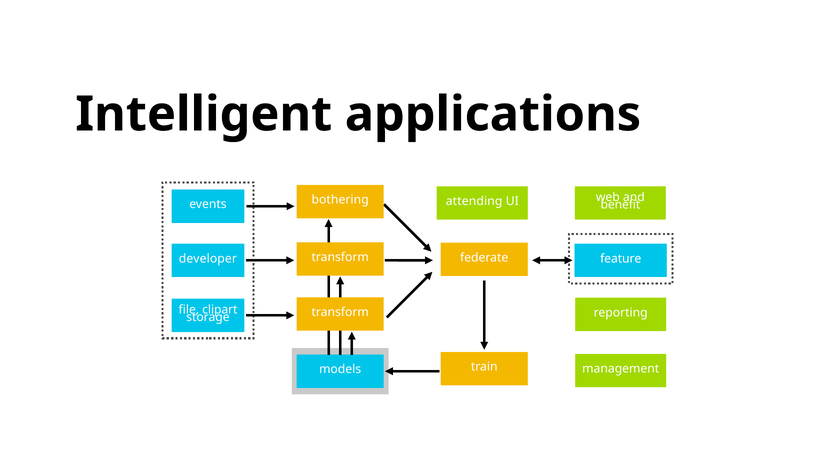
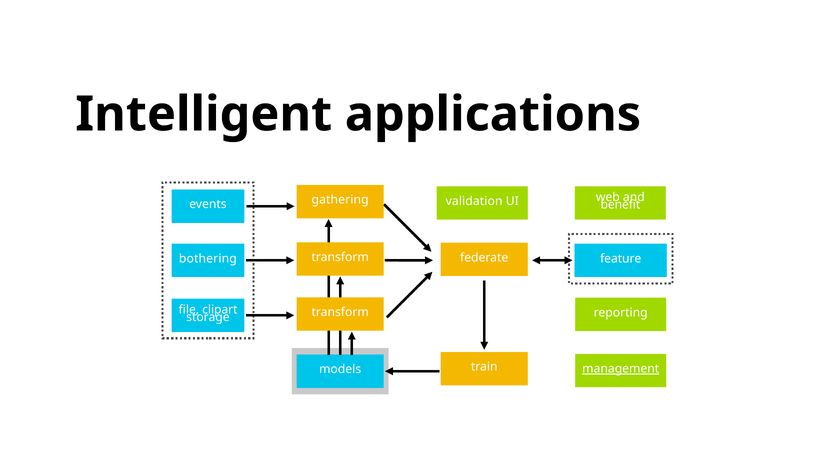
bothering: bothering -> gathering (340, 200)
attending: attending -> validation (474, 201)
developer: developer -> bothering (208, 258)
management underline: none -> present (621, 368)
